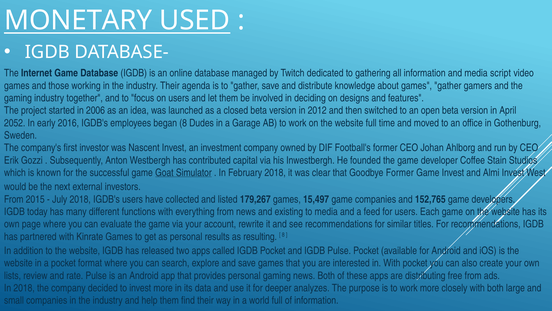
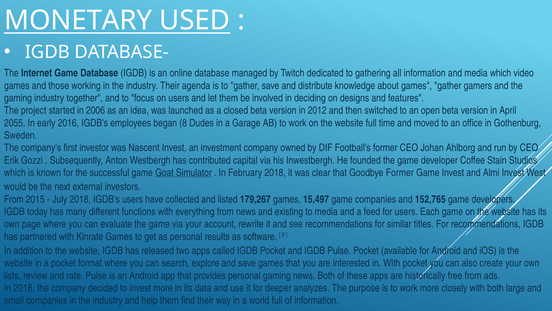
media script: script -> which (501, 73)
2052: 2052 -> 2055 (15, 123)
resulting: resulting -> software (260, 236)
distributing: distributing -> historically (425, 275)
